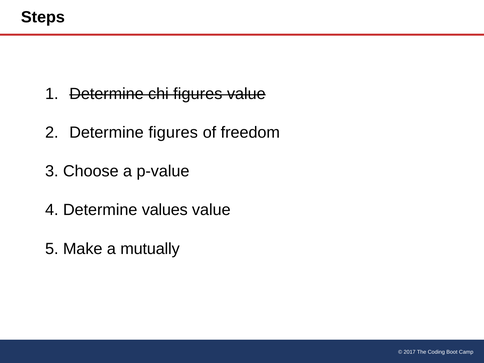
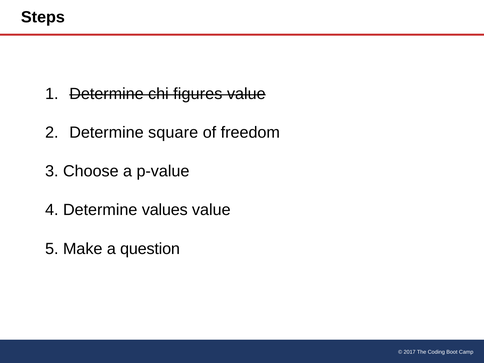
Determine figures: figures -> square (173, 133)
mutually: mutually -> question (150, 249)
